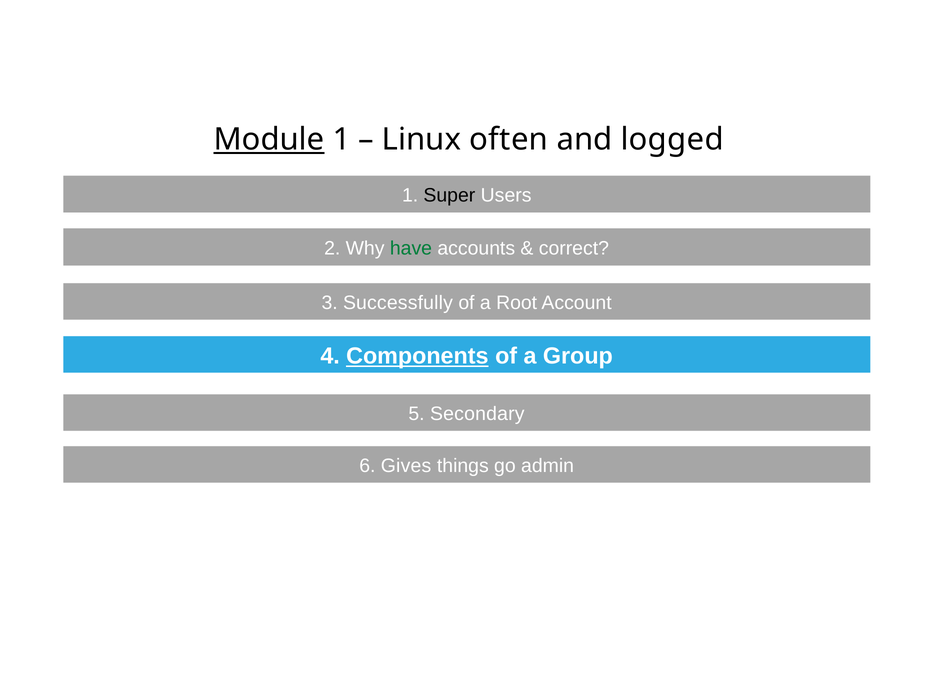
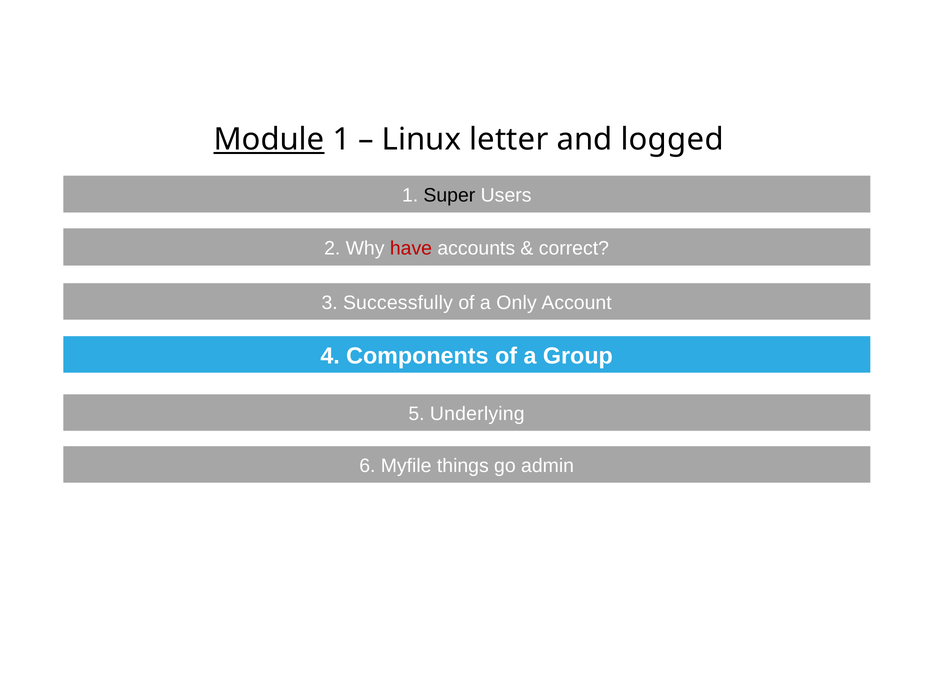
often: often -> letter (509, 140)
have colour: green -> red (411, 248)
Root: Root -> Only (517, 303)
Components underline: present -> none (417, 356)
Secondary: Secondary -> Underlying (477, 414)
Gives: Gives -> Myfile (406, 466)
